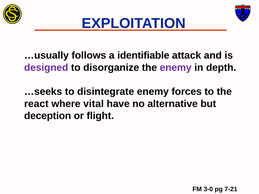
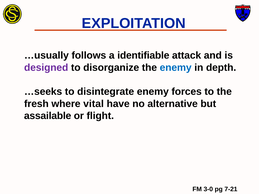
enemy colour: purple -> blue (176, 68)
react: react -> fresh (36, 104)
deception: deception -> assailable (48, 116)
